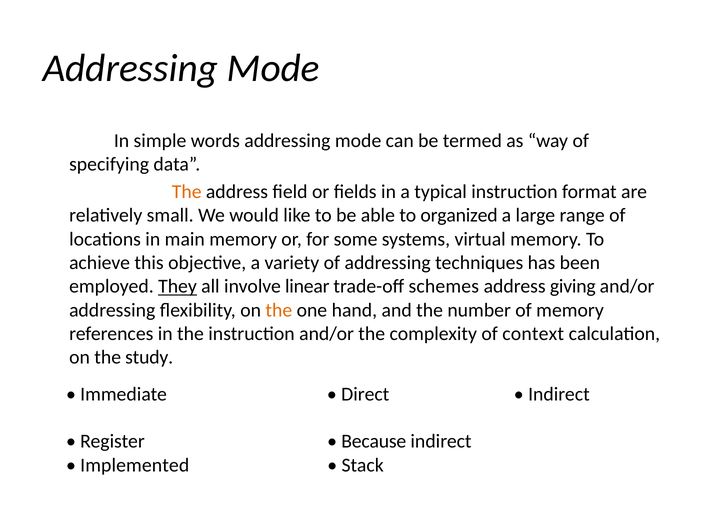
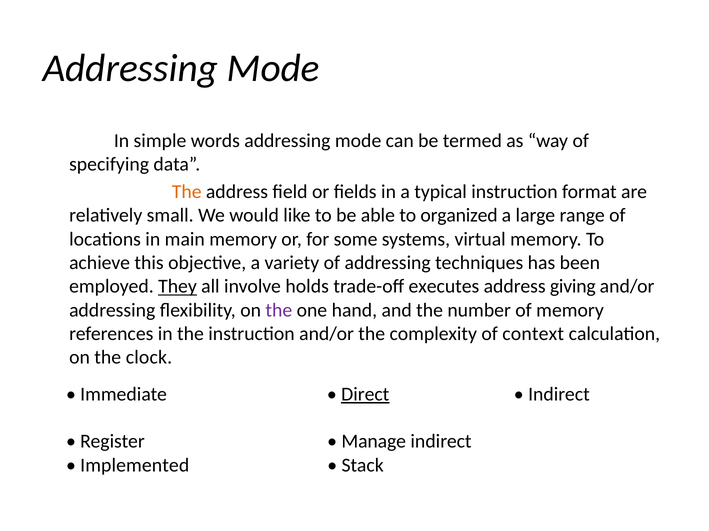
linear: linear -> holds (307, 287)
schemes: schemes -> executes (444, 287)
the colour: orange -> purple (279, 310)
study: study -> clock (149, 358)
Direct underline: none -> present (365, 395)
Because: Because -> Manage (374, 442)
